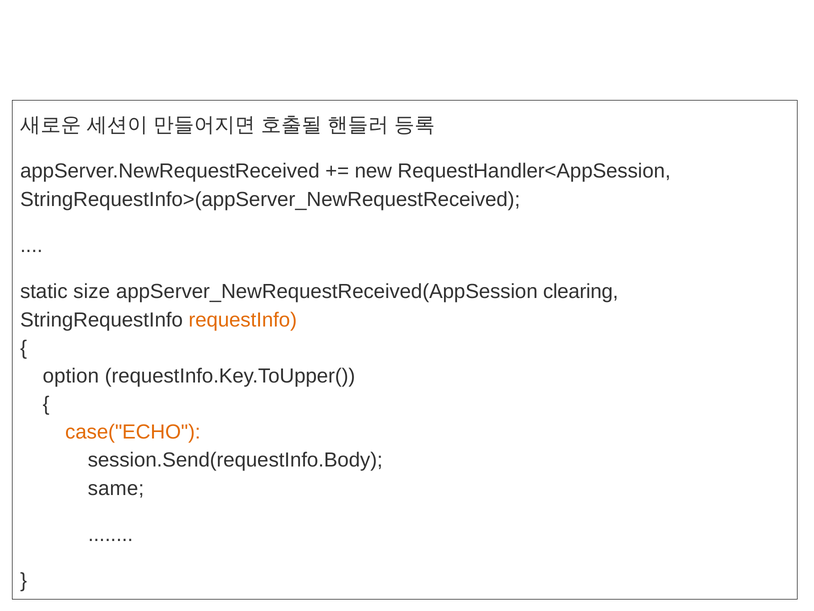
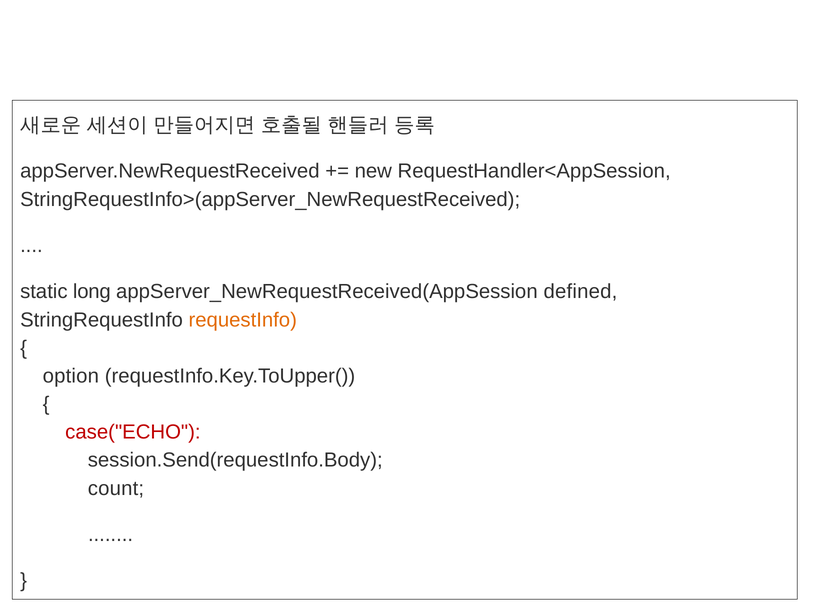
size: size -> long (92, 291)
clearing: clearing -> defined (580, 291)
case("ECHO colour: orange -> red (133, 432)
same: same -> count (116, 488)
